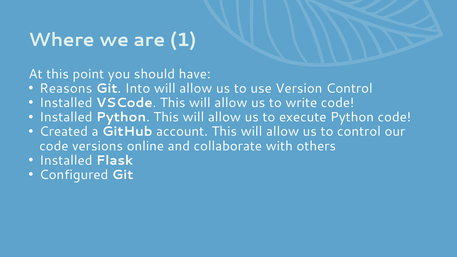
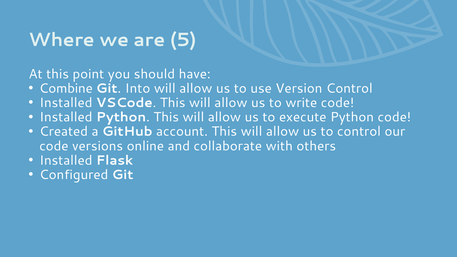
1: 1 -> 5 (183, 40)
Reasons: Reasons -> Combine (66, 88)
